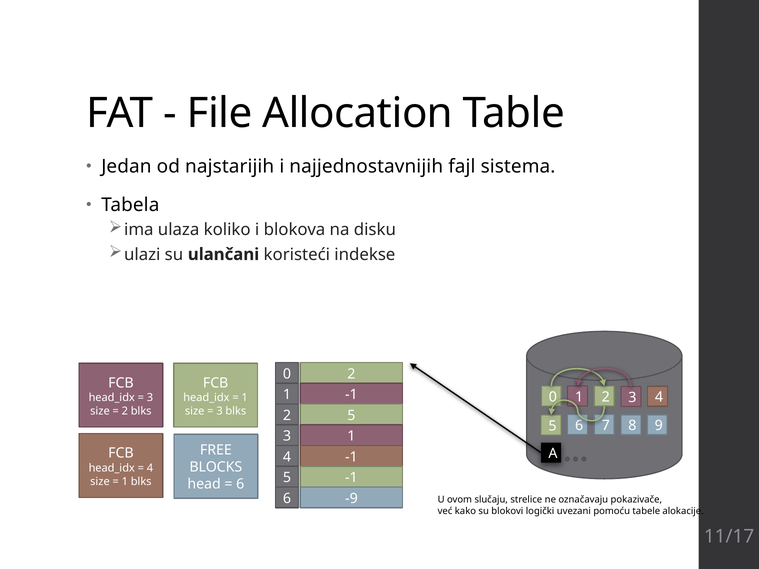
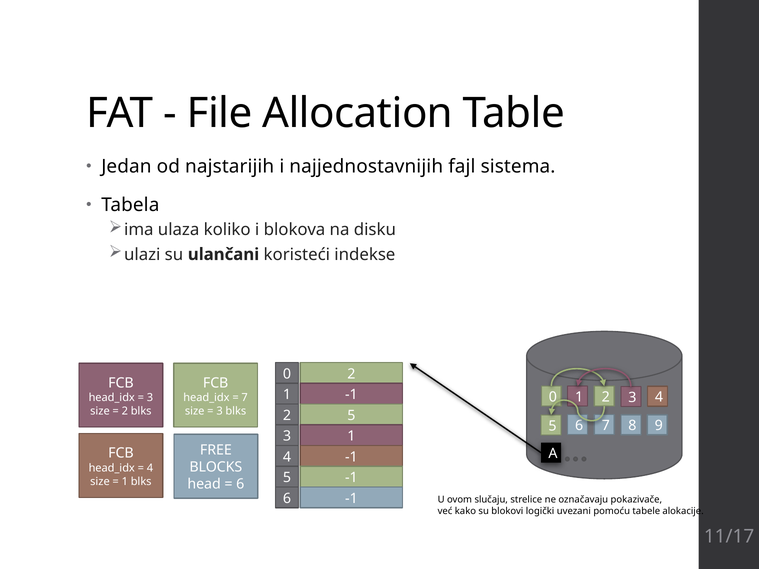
1: 1 -> 7 (245, 398)
-9: -9 -> -1 (351, 499)
